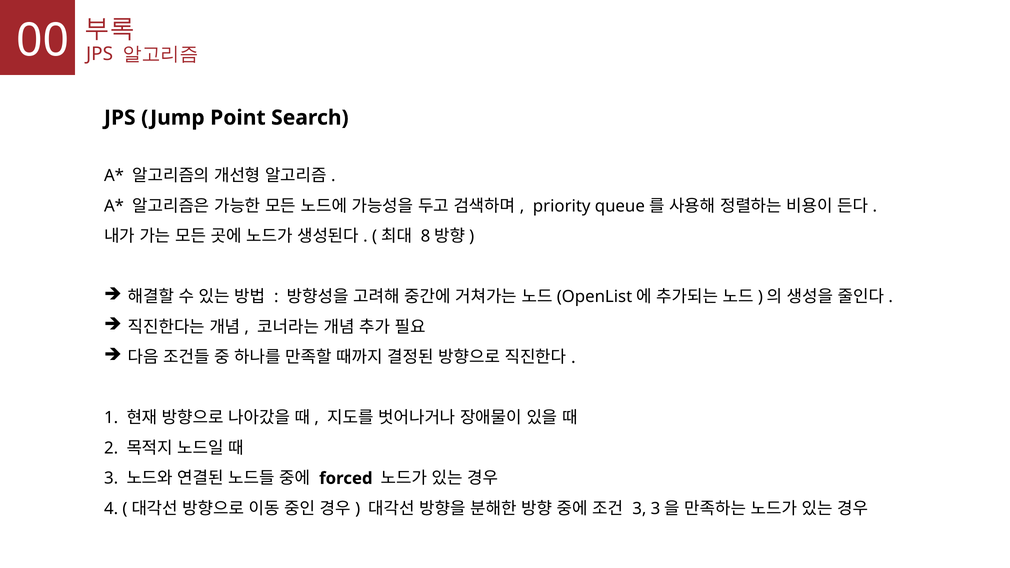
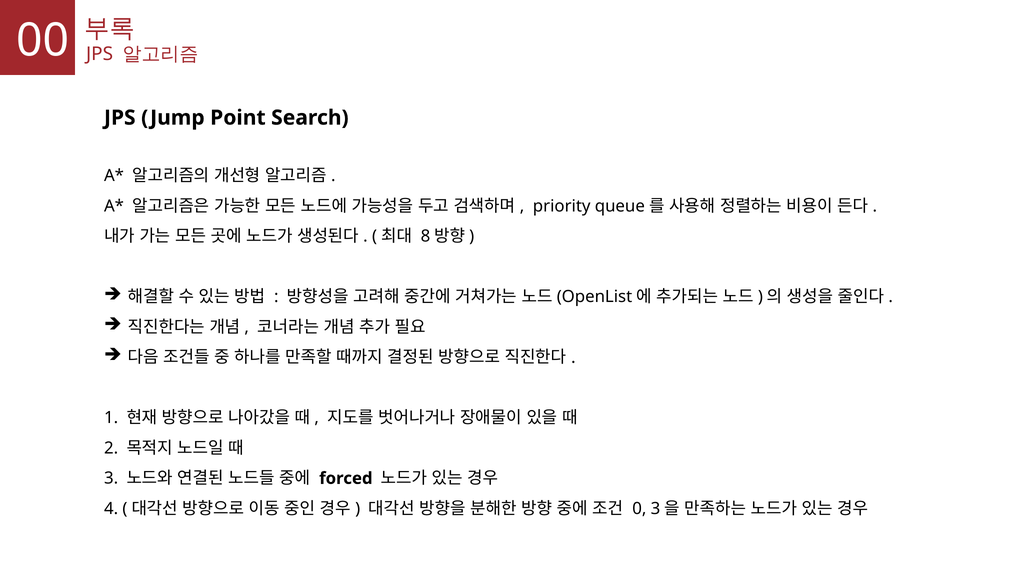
3: 3 -> 0 (639, 509)
